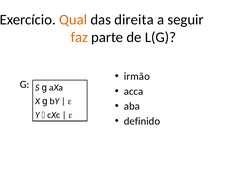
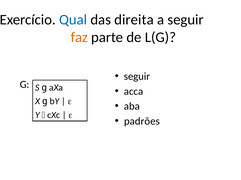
Qual colour: orange -> blue (73, 20)
irmão: irmão -> seguir (137, 77)
definido: definido -> padrões (142, 122)
